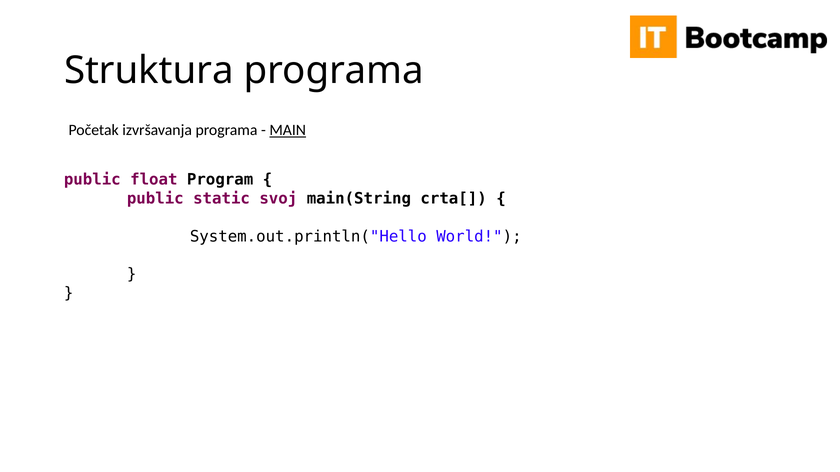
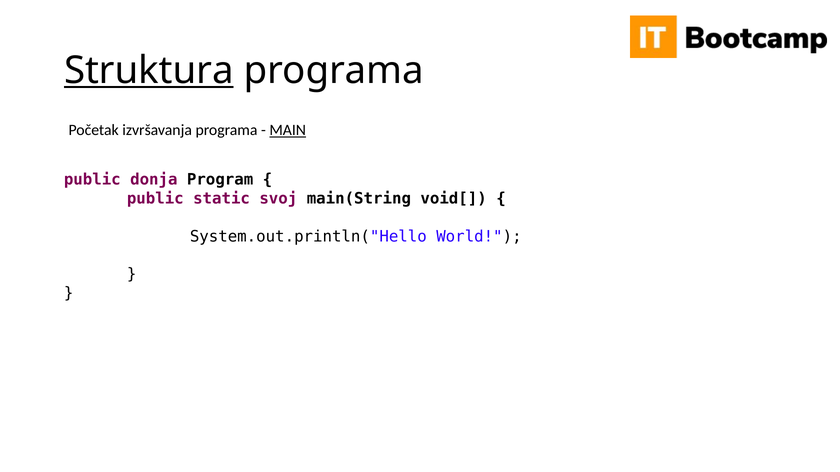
Struktura underline: none -> present (149, 71)
float: float -> donja (154, 180)
crta[: crta[ -> void[ (454, 199)
